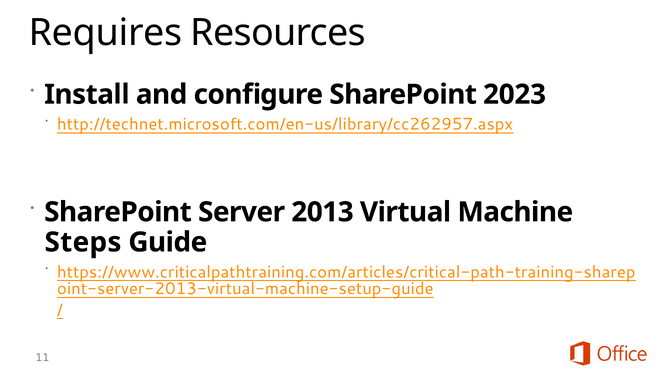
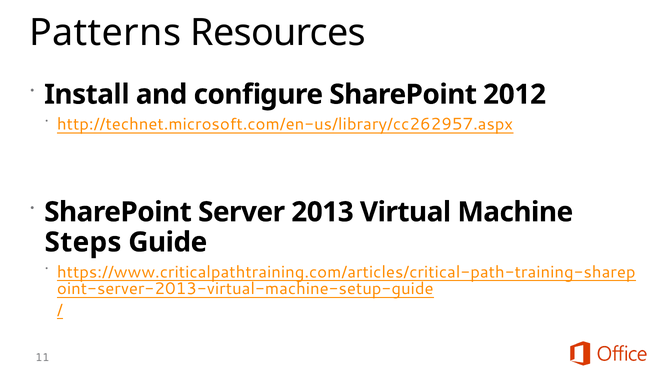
Requires: Requires -> Patterns (105, 33)
2023: 2023 -> 2012 (515, 94)
